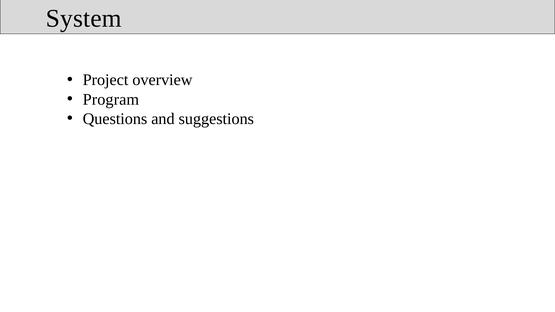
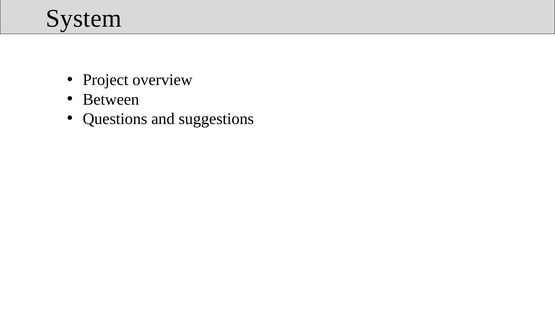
Program: Program -> Between (111, 99)
